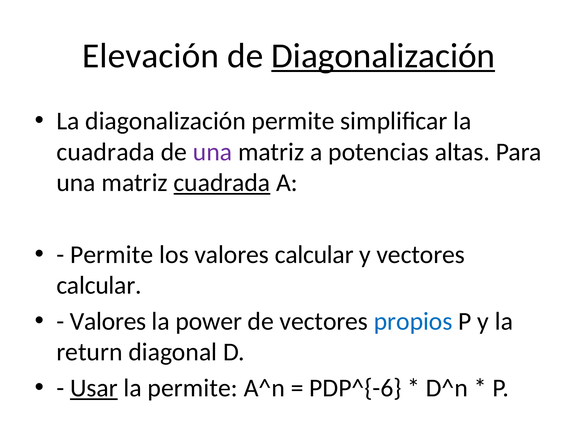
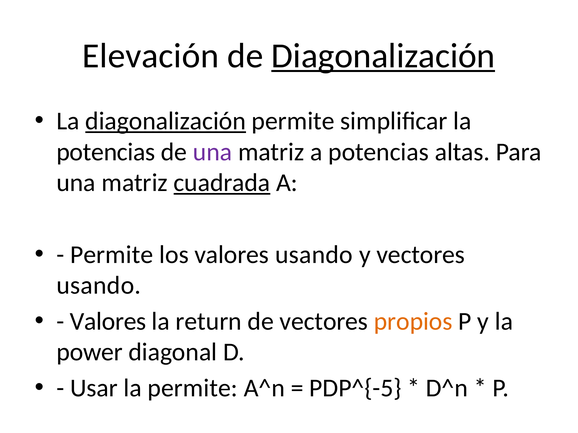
diagonalización underline: none -> present (166, 121)
cuadrada: cuadrada -> potencias (106, 152)
valores calcular: calcular -> usando (314, 255)
calcular: calcular -> usando (99, 286)
power: power -> return (209, 322)
propios colour: blue -> orange (413, 322)
return: return -> power (90, 353)
Usar underline: present -> none (94, 388)
PDP^{-6: PDP^{-6 -> PDP^{-5 (355, 388)
